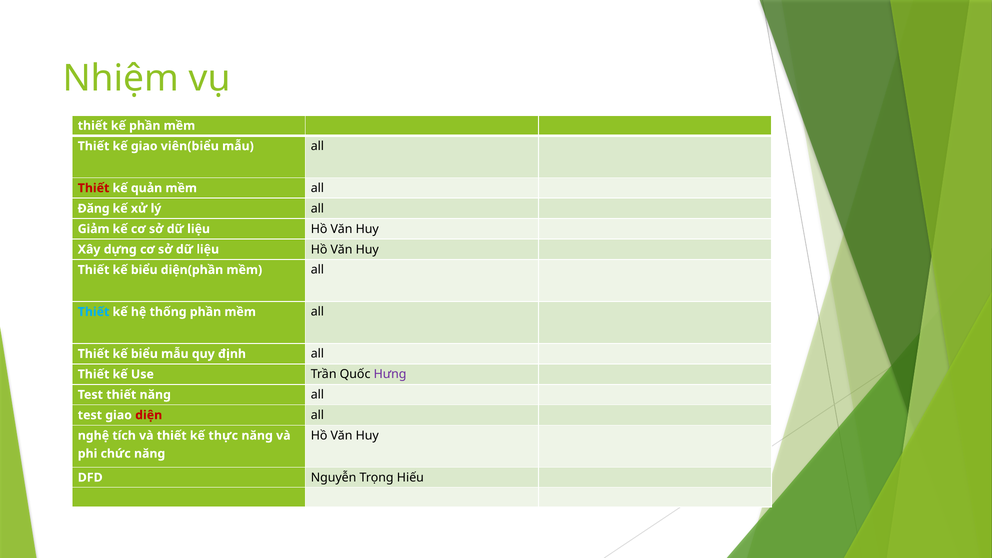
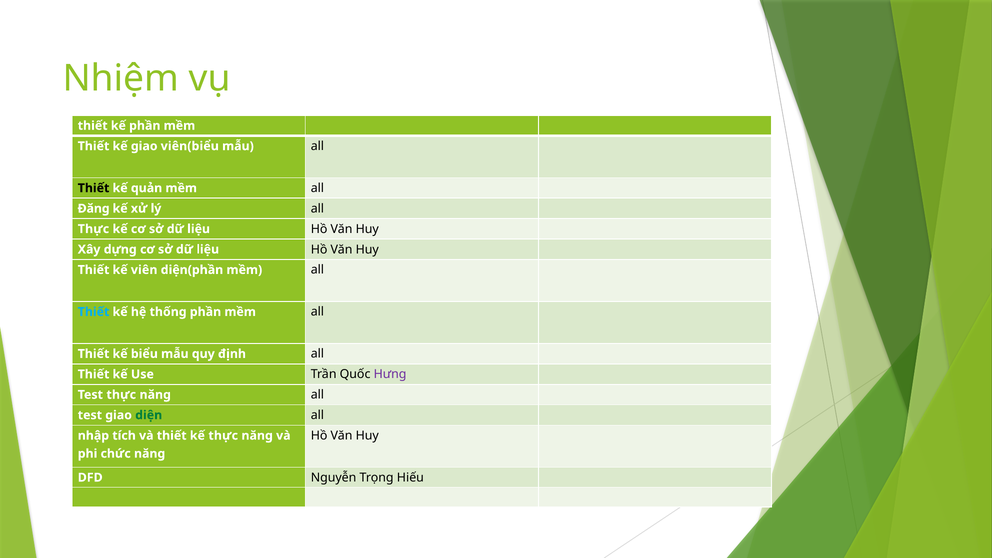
Thiết colour: red -> black (94, 188)
Giảm: Giảm -> Thực (93, 229)
biểu: biểu -> viên (144, 270)
Test thiết: thiết -> thực (121, 395)
diện colour: red -> green (149, 415)
nghệ: nghệ -> nhập (93, 436)
